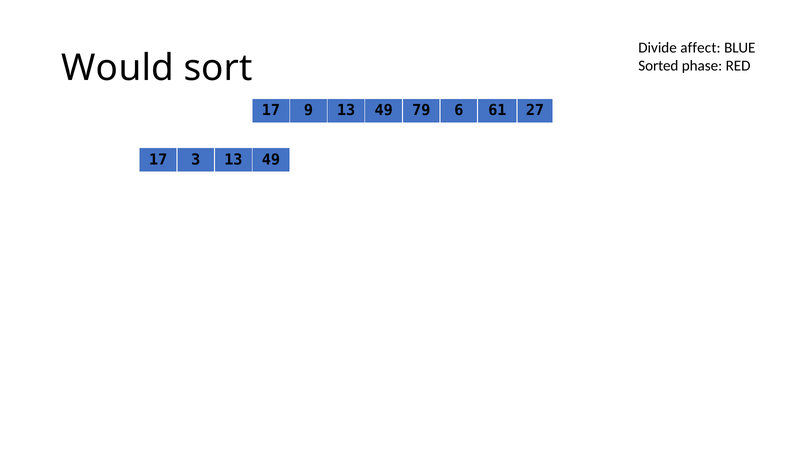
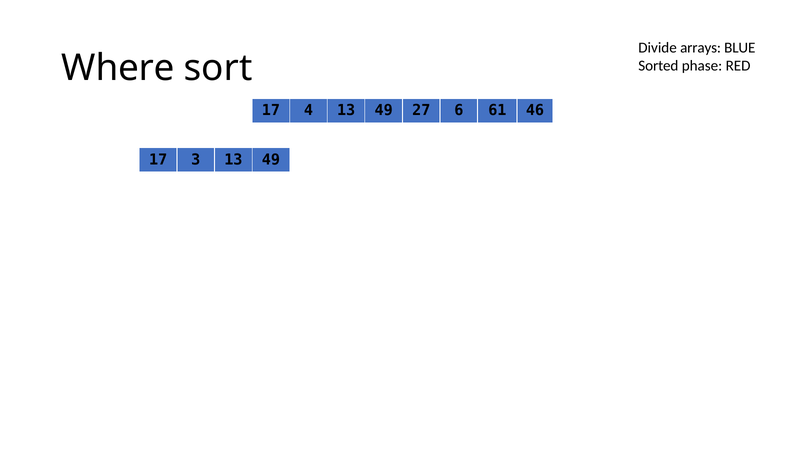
affect: affect -> arrays (701, 48)
Would: Would -> Where (118, 68)
9: 9 -> 4 (309, 110)
79: 79 -> 27 (421, 110)
27: 27 -> 46 (535, 110)
